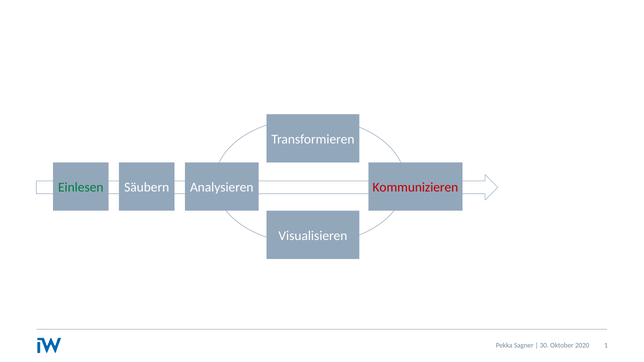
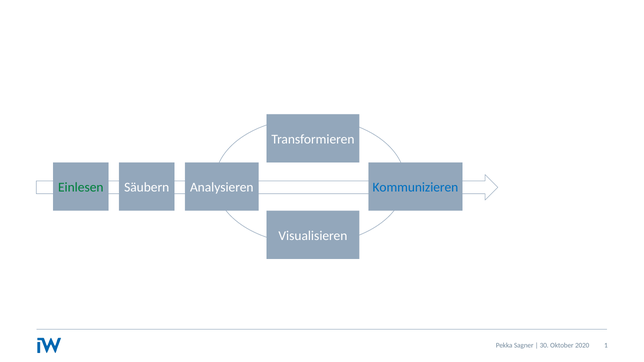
Kommunizieren colour: red -> blue (415, 188)
